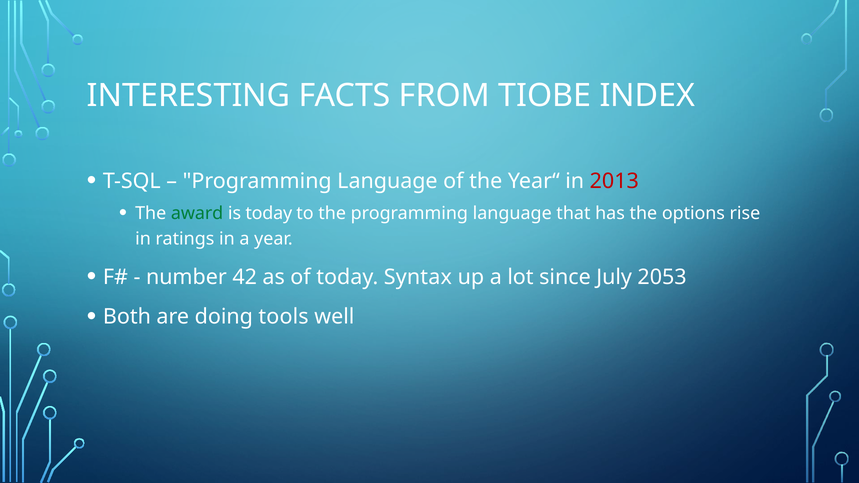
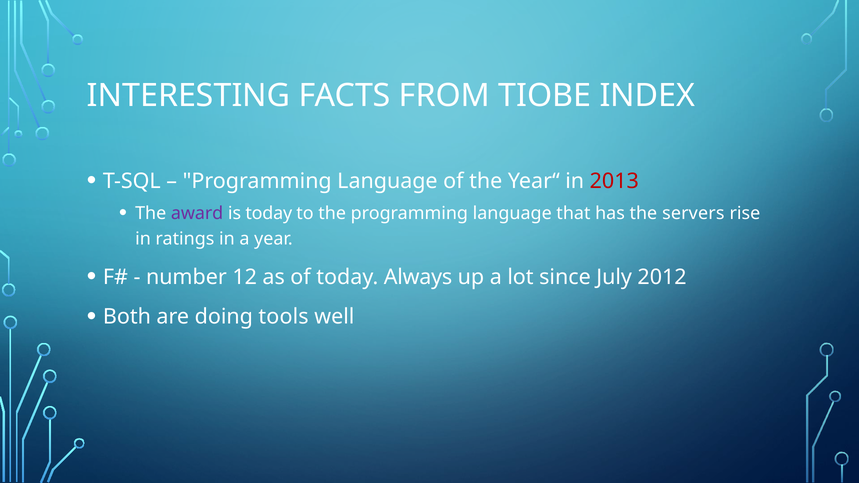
award colour: green -> purple (197, 213)
options: options -> servers (693, 213)
42: 42 -> 12 (245, 277)
Syntax: Syntax -> Always (418, 277)
2053: 2053 -> 2012 (662, 277)
